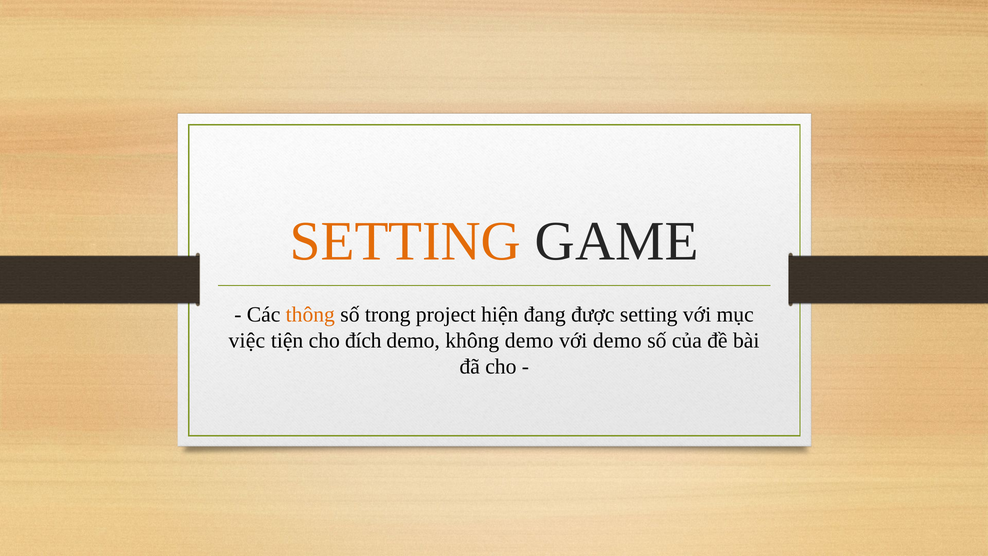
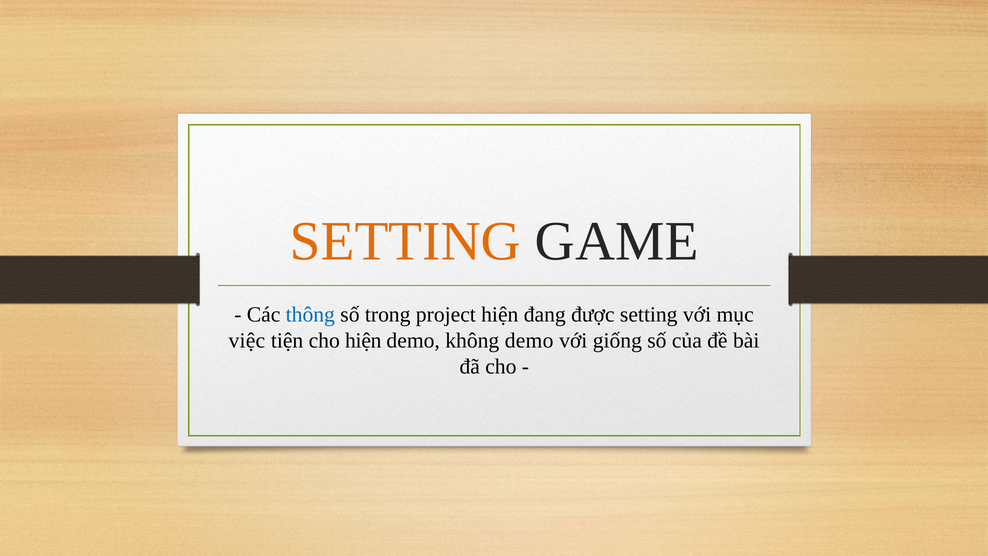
thông colour: orange -> blue (310, 315)
cho đích: đích -> hiện (363, 341)
với demo: demo -> giống (617, 341)
